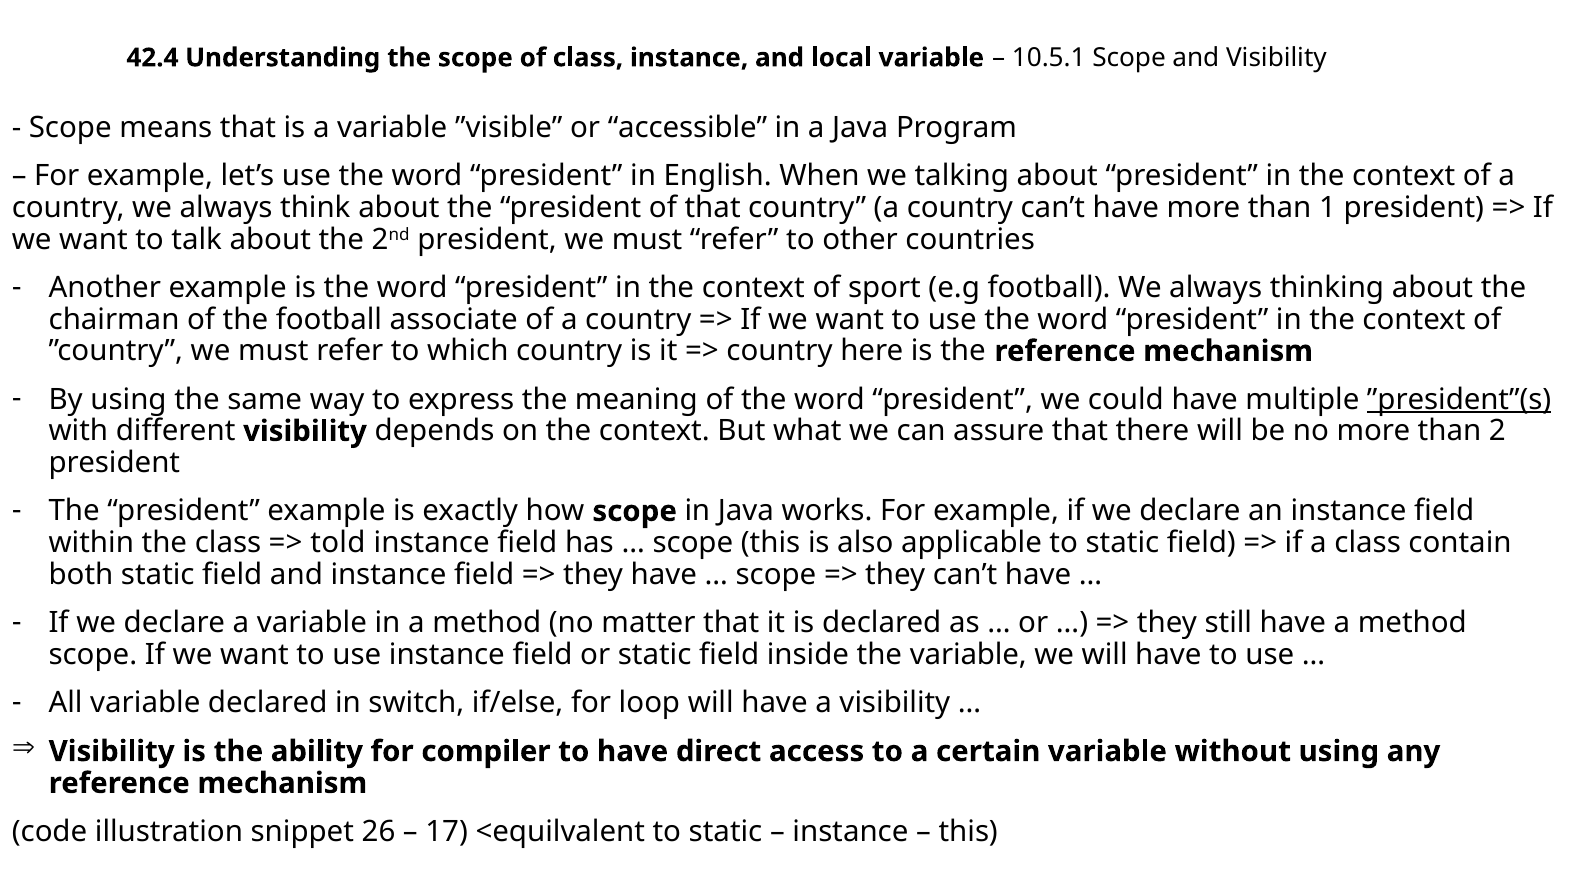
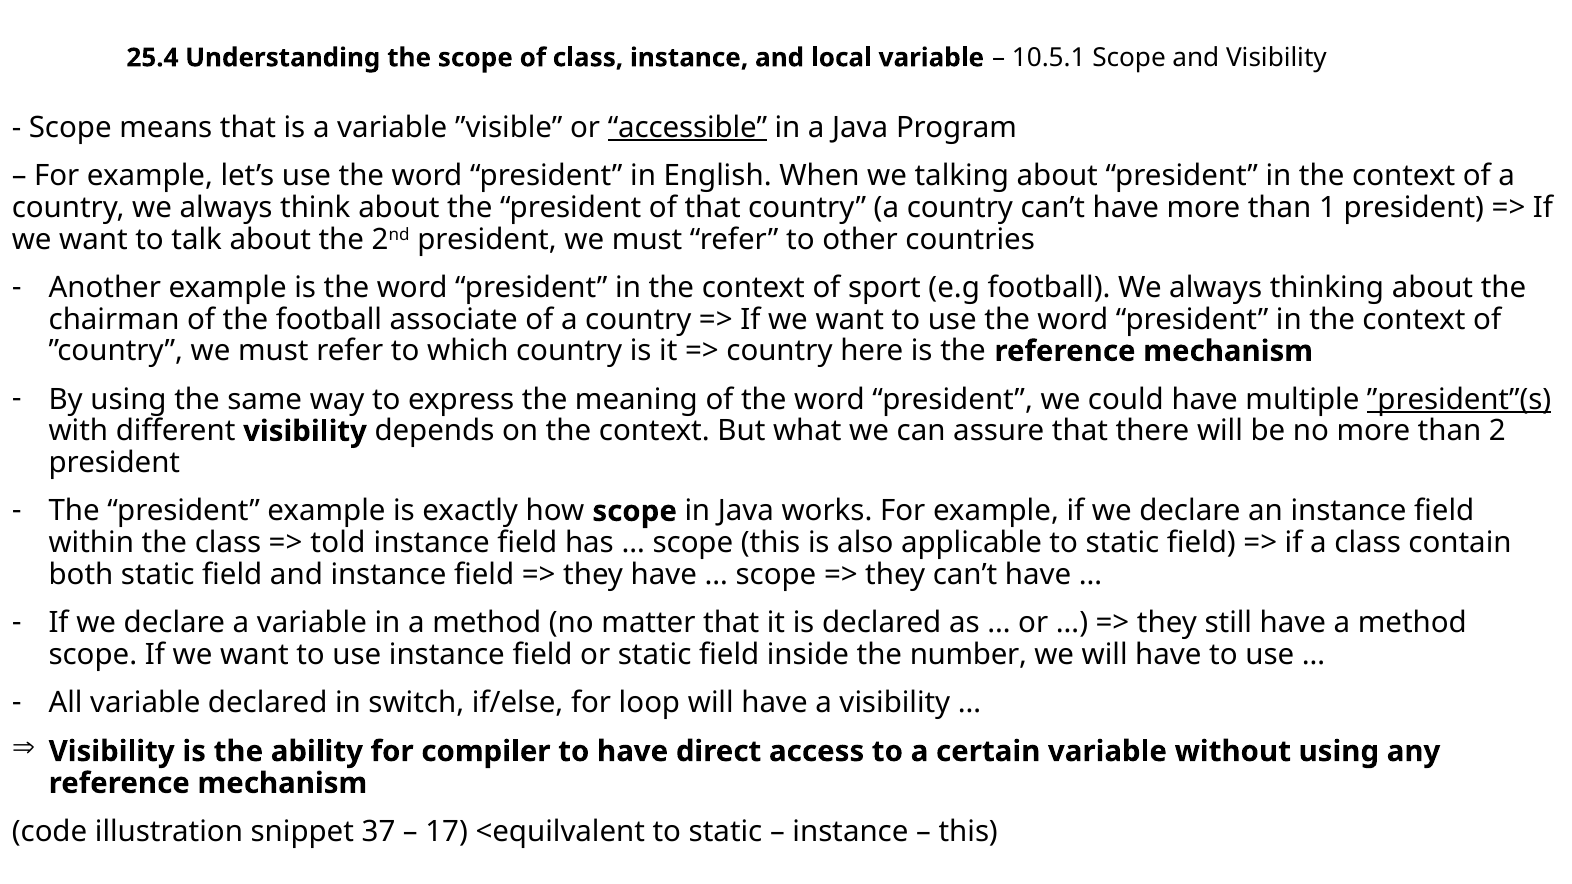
42.4: 42.4 -> 25.4 (152, 58)
accessible underline: none -> present (687, 127)
the variable: variable -> number (968, 655)
26: 26 -> 37 (379, 832)
